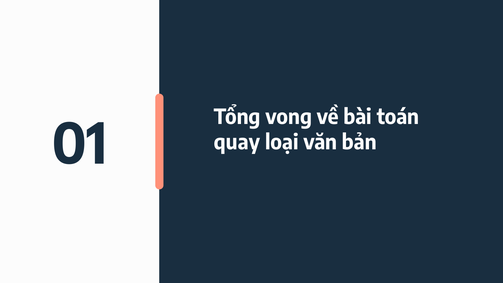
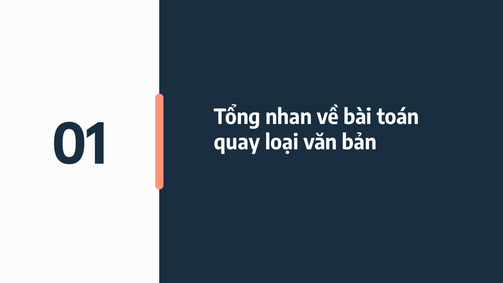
vong: vong -> nhan (289, 117)
